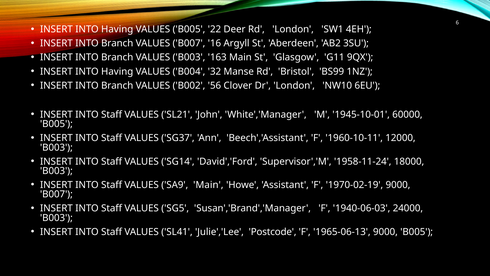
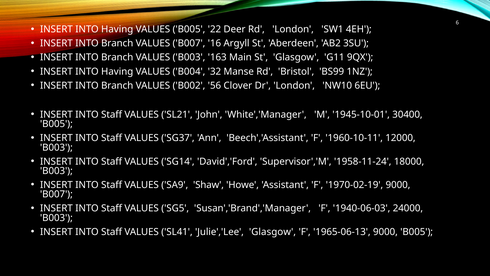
60000: 60000 -> 30400 (407, 114)
SA9 Main: Main -> Shaw (208, 185)
Julie','Lee Postcode: Postcode -> Glasgow (273, 232)
